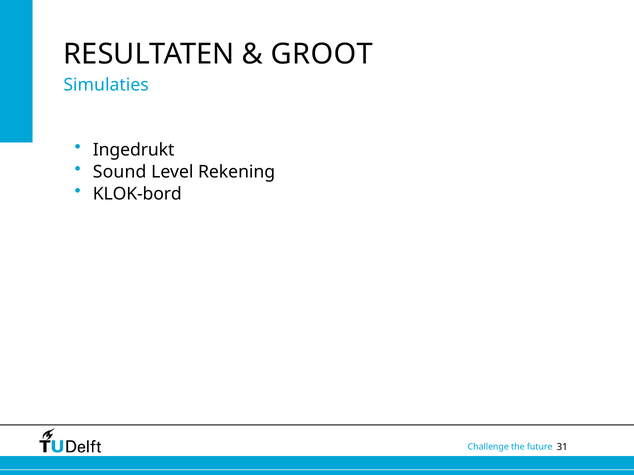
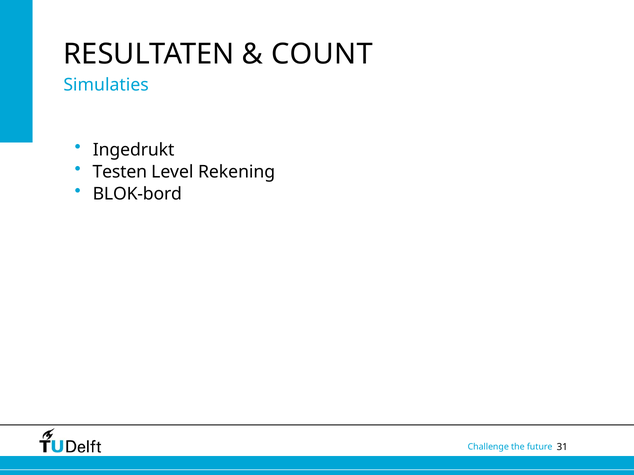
GROOT: GROOT -> COUNT (322, 54)
Sound: Sound -> Testen (120, 172)
KLOK-bord: KLOK-bord -> BLOK-bord (137, 194)
